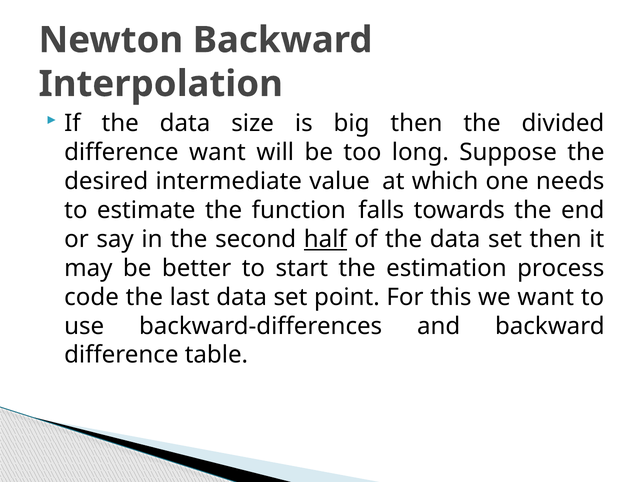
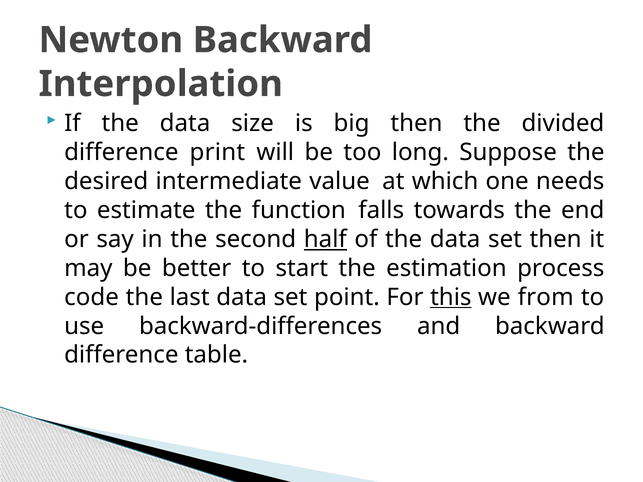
difference want: want -> print (217, 152)
this underline: none -> present (451, 297)
we want: want -> from (546, 297)
